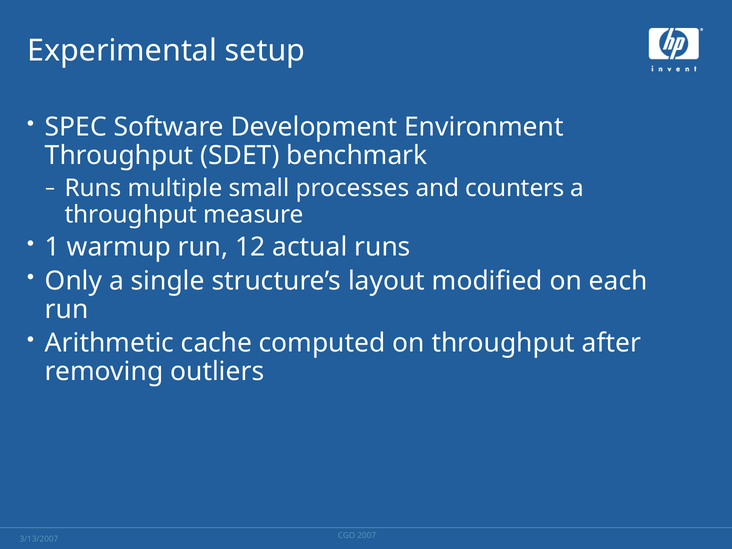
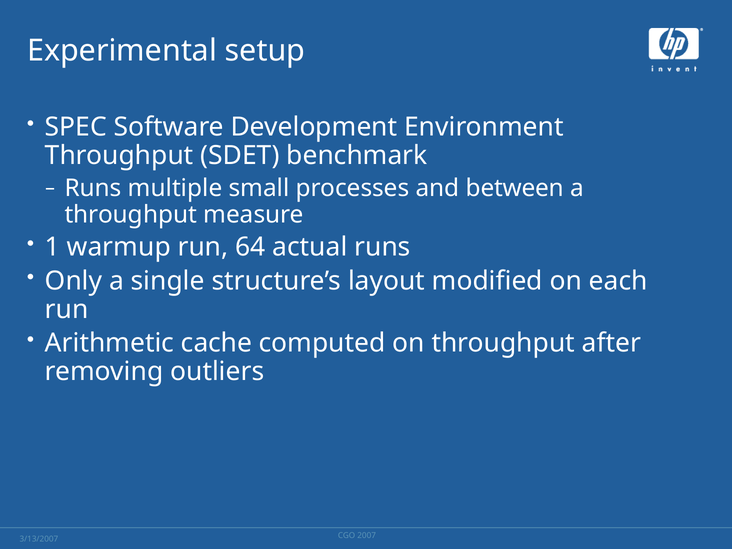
counters: counters -> between (515, 188)
12: 12 -> 64 (250, 247)
